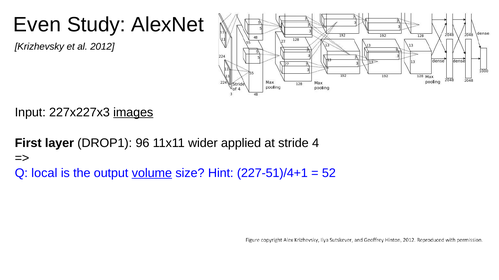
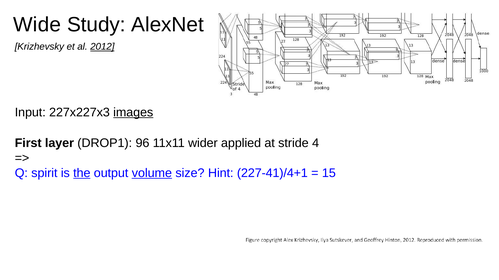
Even: Even -> Wide (37, 25)
2012 underline: none -> present (102, 47)
local: local -> spirit (44, 173)
the underline: none -> present (82, 173)
227-51)/4+1: 227-51)/4+1 -> 227-41)/4+1 (272, 173)
52: 52 -> 15 (329, 173)
